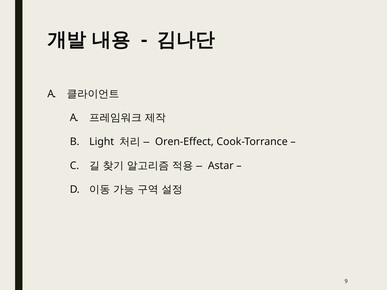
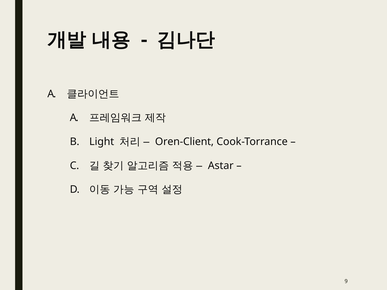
Oren-Effect: Oren-Effect -> Oren-Client (184, 142)
